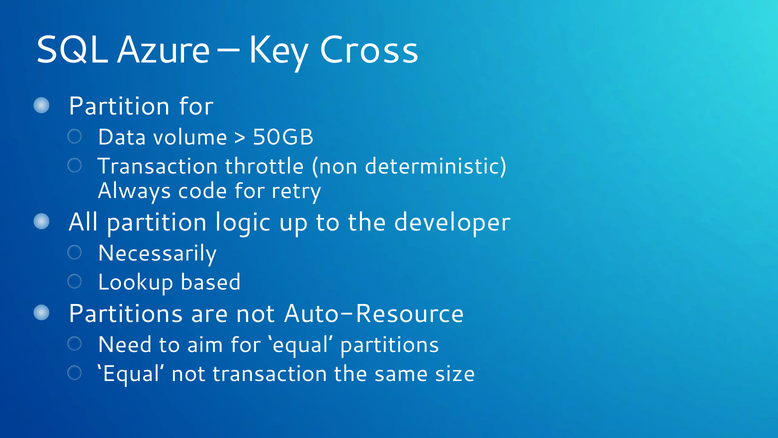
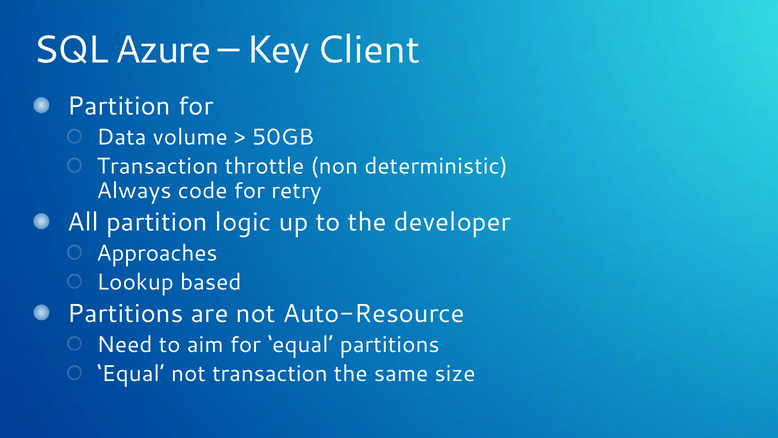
Cross: Cross -> Client (368, 50)
Necessarily: Necessarily -> Approaches (157, 253)
